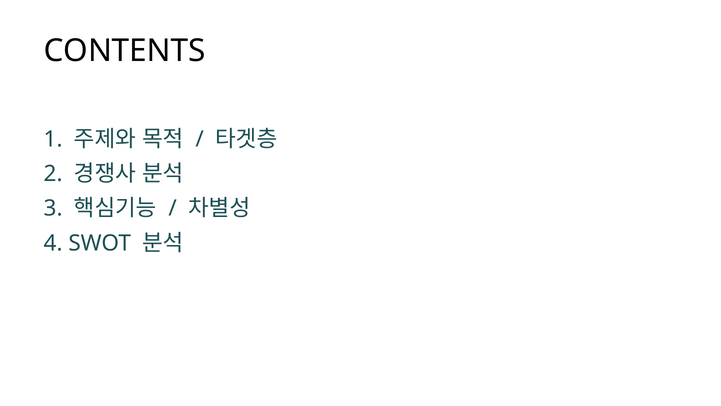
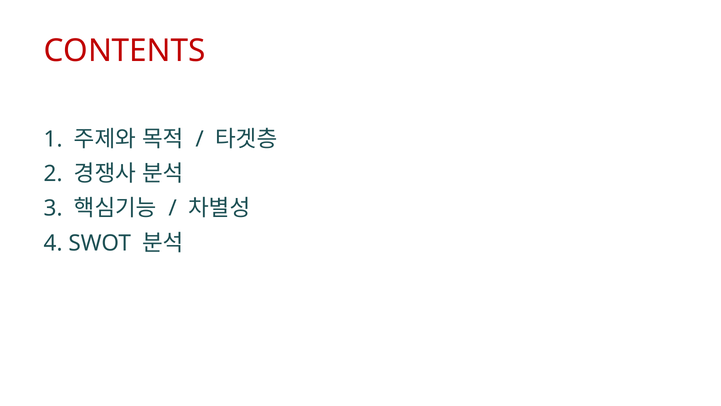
CONTENTS colour: black -> red (125, 51)
